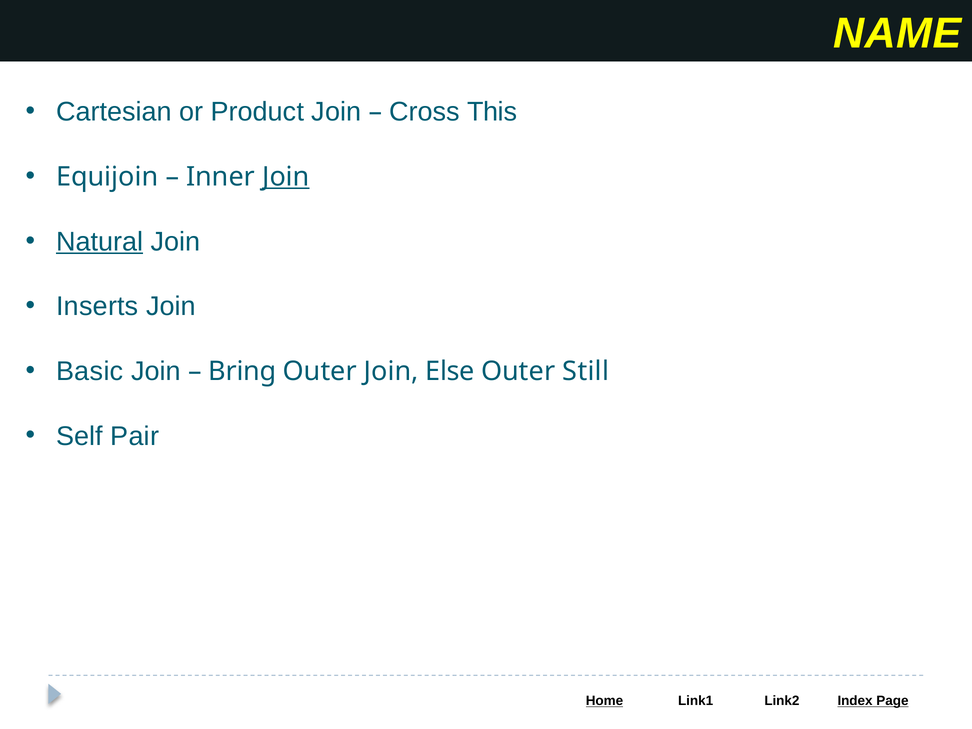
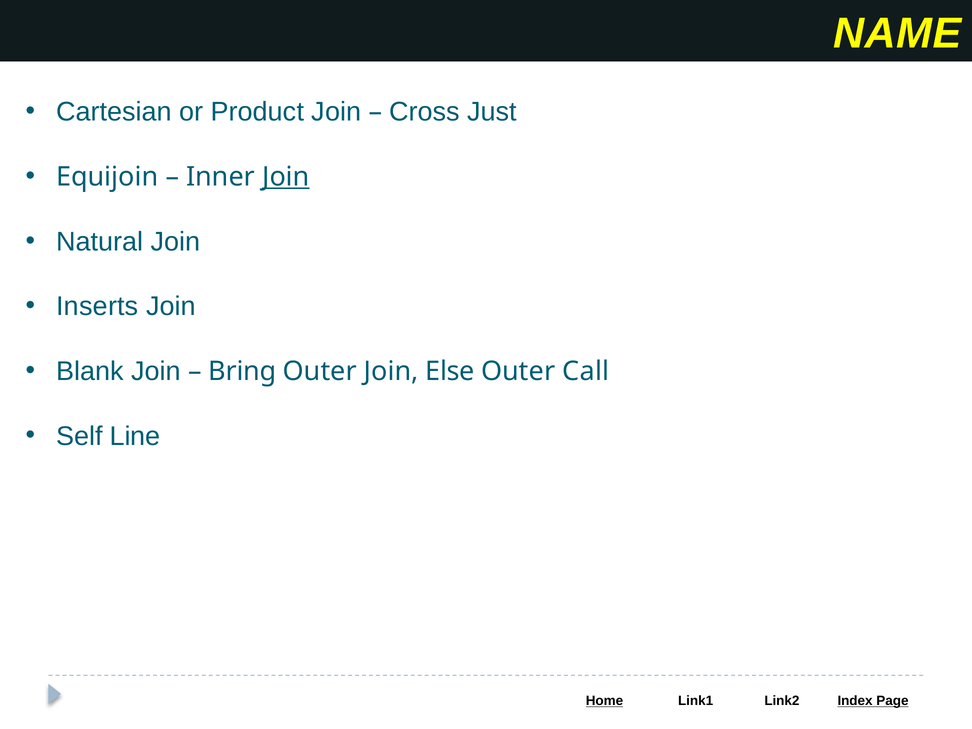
This: This -> Just (492, 112)
Natural underline: present -> none (100, 242)
Basic: Basic -> Blank (90, 371)
Still: Still -> Call (586, 371)
Pair: Pair -> Line (135, 436)
